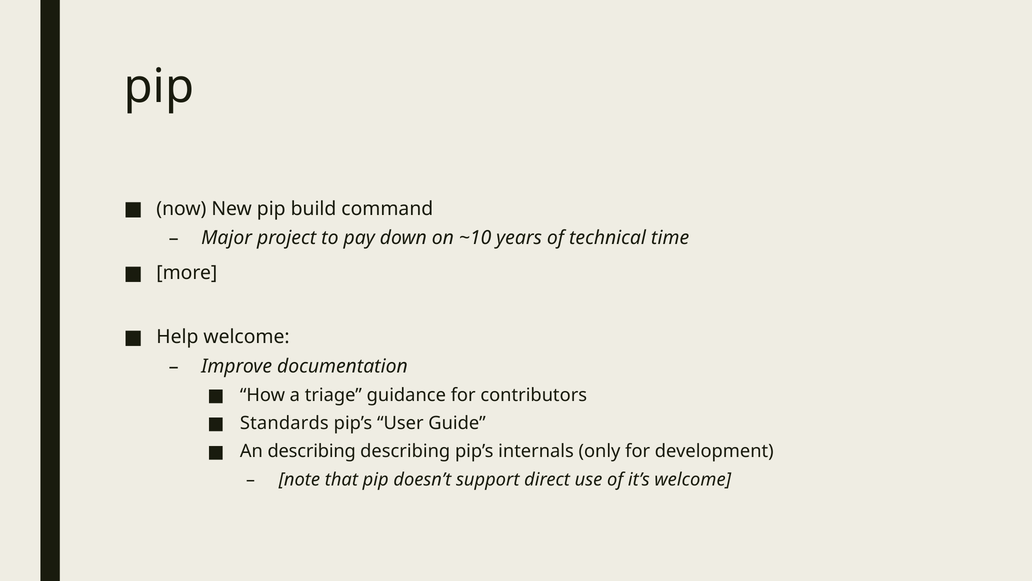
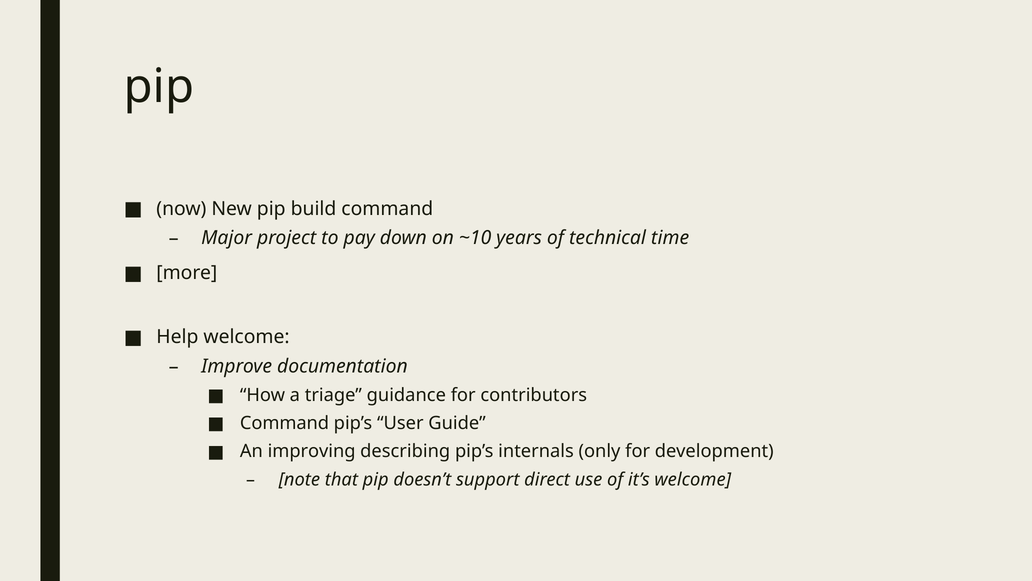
Standards: Standards -> Command (284, 423)
An describing: describing -> improving (312, 451)
